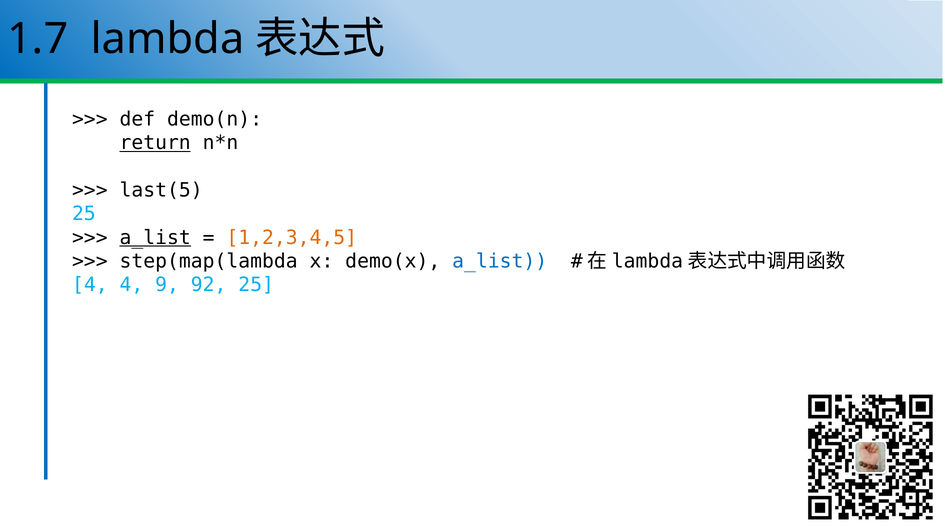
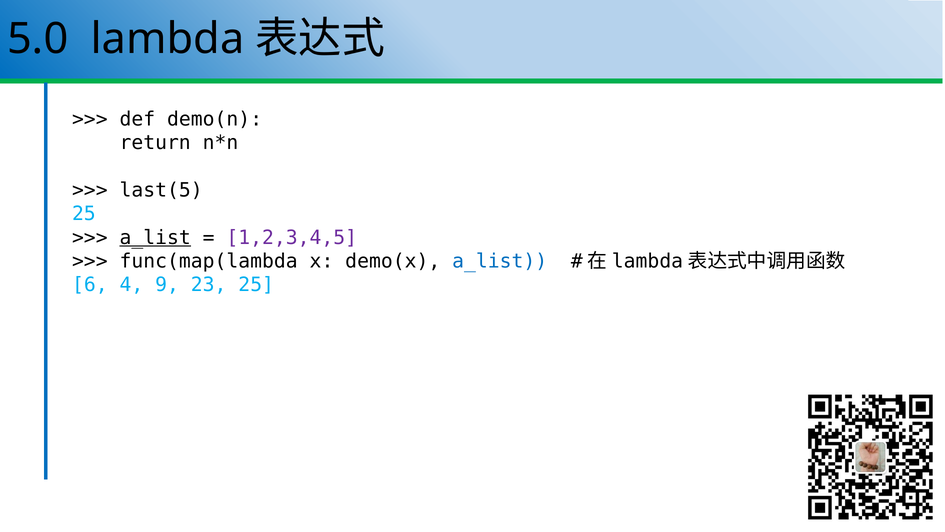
1.7: 1.7 -> 5.0 (38, 39)
return underline: present -> none (155, 143)
1,2,3,4,5 colour: orange -> purple (292, 237)
step(map(lambda: step(map(lambda -> func(map(lambda (209, 261)
4: 4 -> 6 (90, 285)
92: 92 -> 23 (209, 285)
